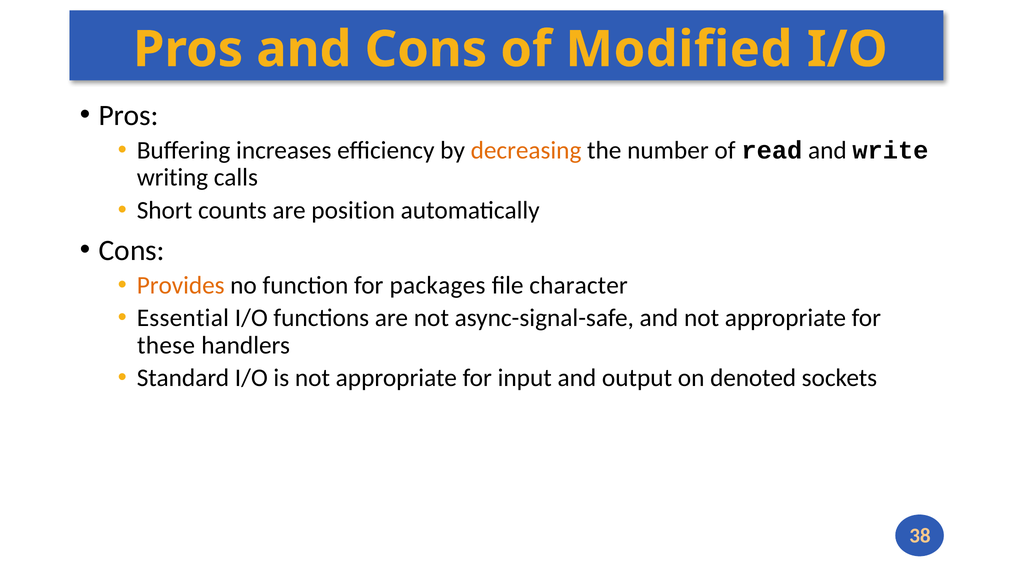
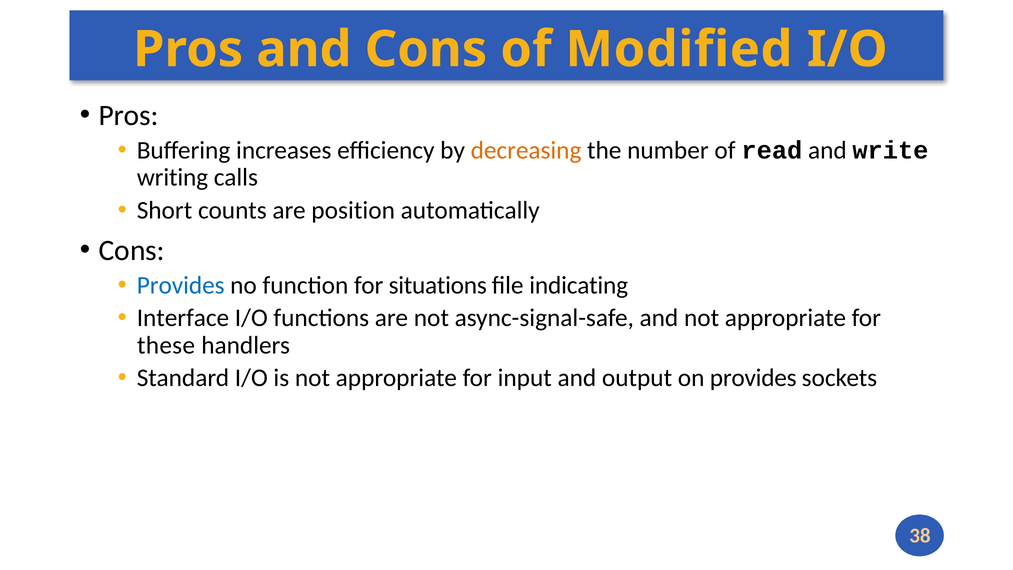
Provides colour: orange -> blue (181, 285)
packages: packages -> situations (438, 285)
character: character -> indicating (579, 285)
Essential: Essential -> Interface (183, 318)
on denoted: denoted -> provides (753, 378)
